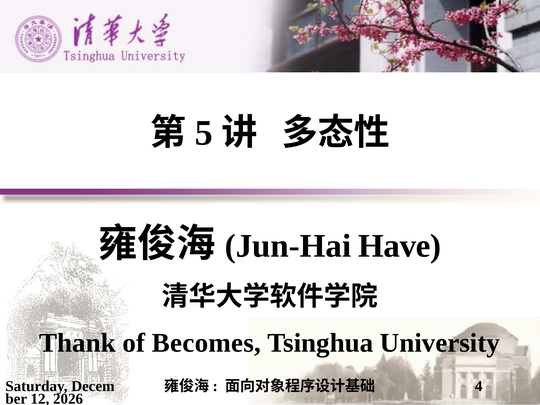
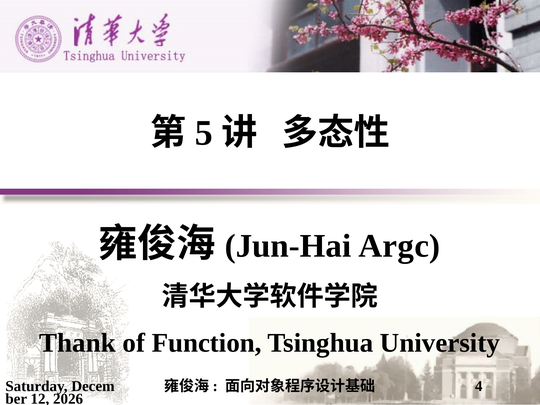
Have: Have -> Argc (399, 246)
Becomes: Becomes -> Function (207, 343)
